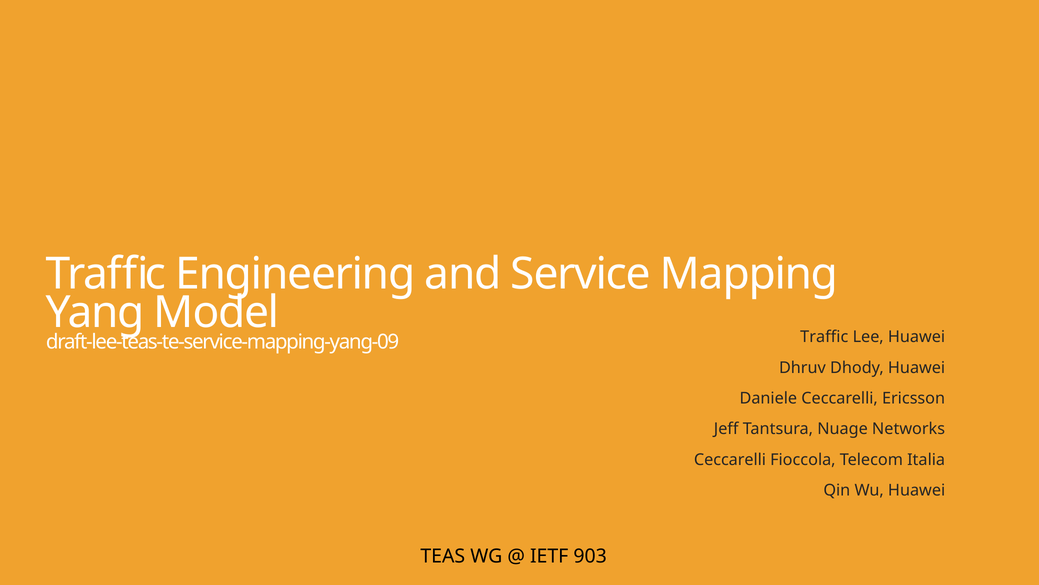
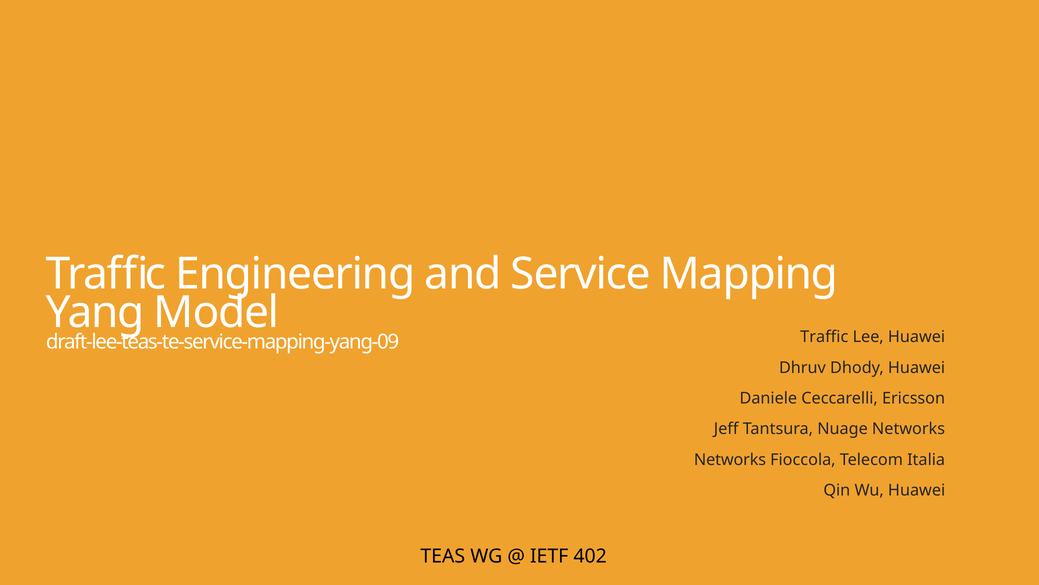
Ceccarelli: Ceccarelli -> Networks (730, 459)
903: 903 -> 402 (590, 556)
